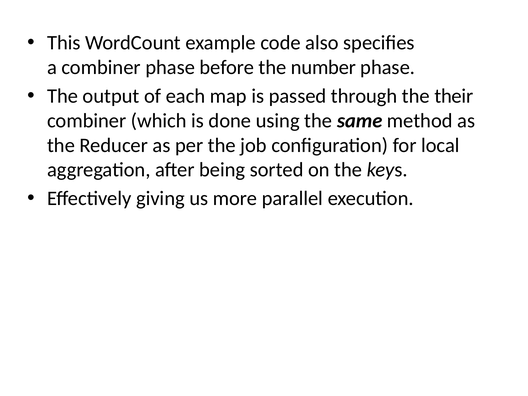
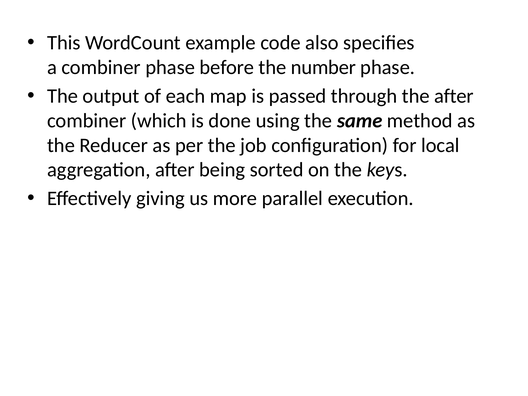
the their: their -> after (454, 96)
